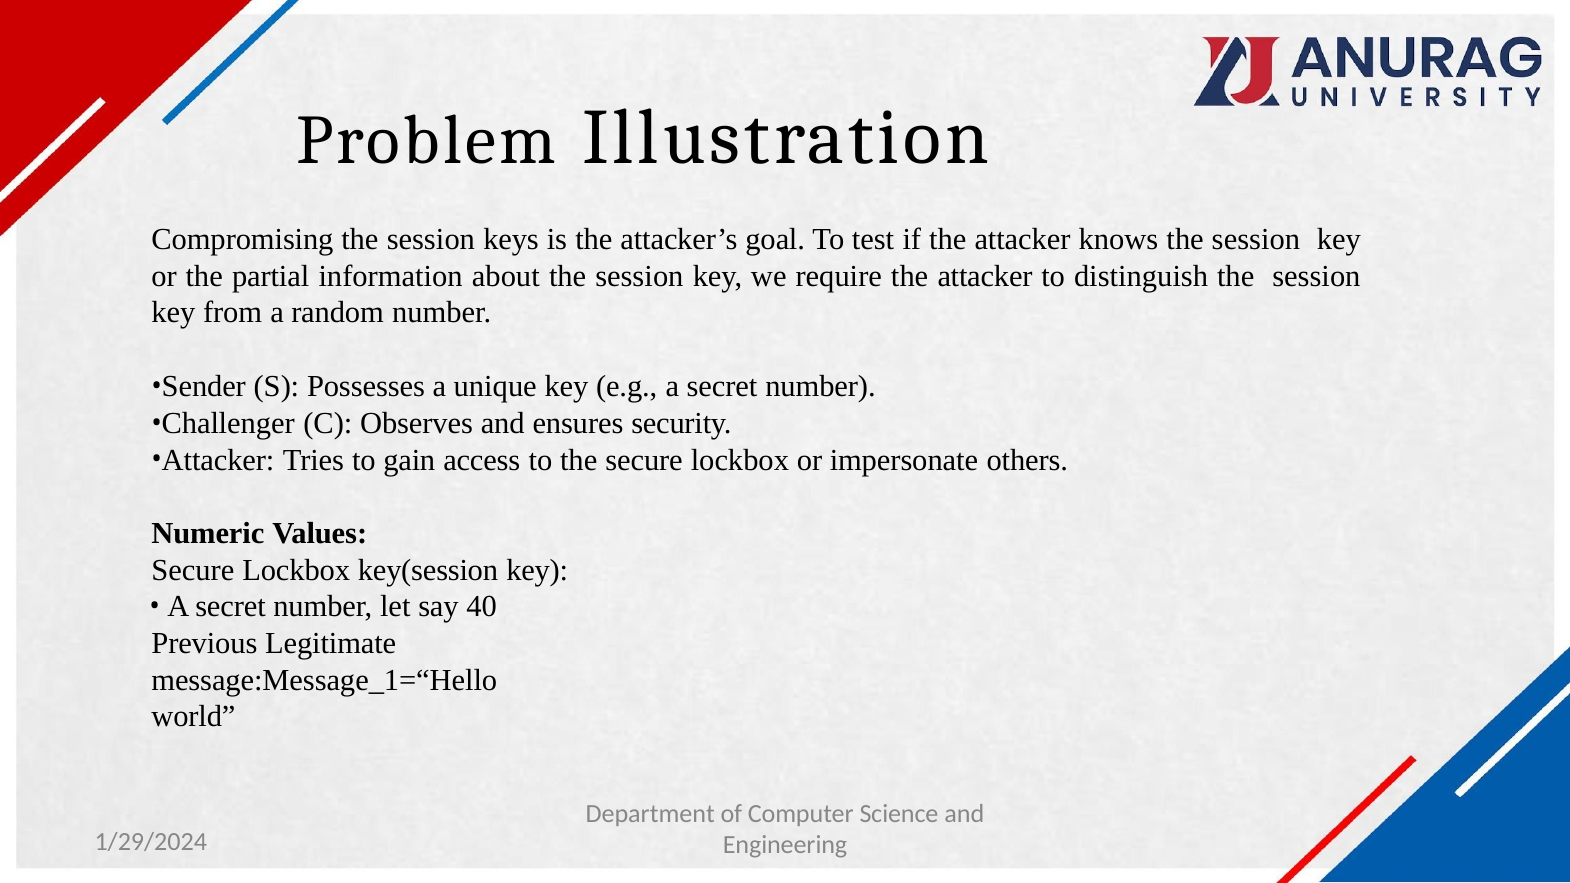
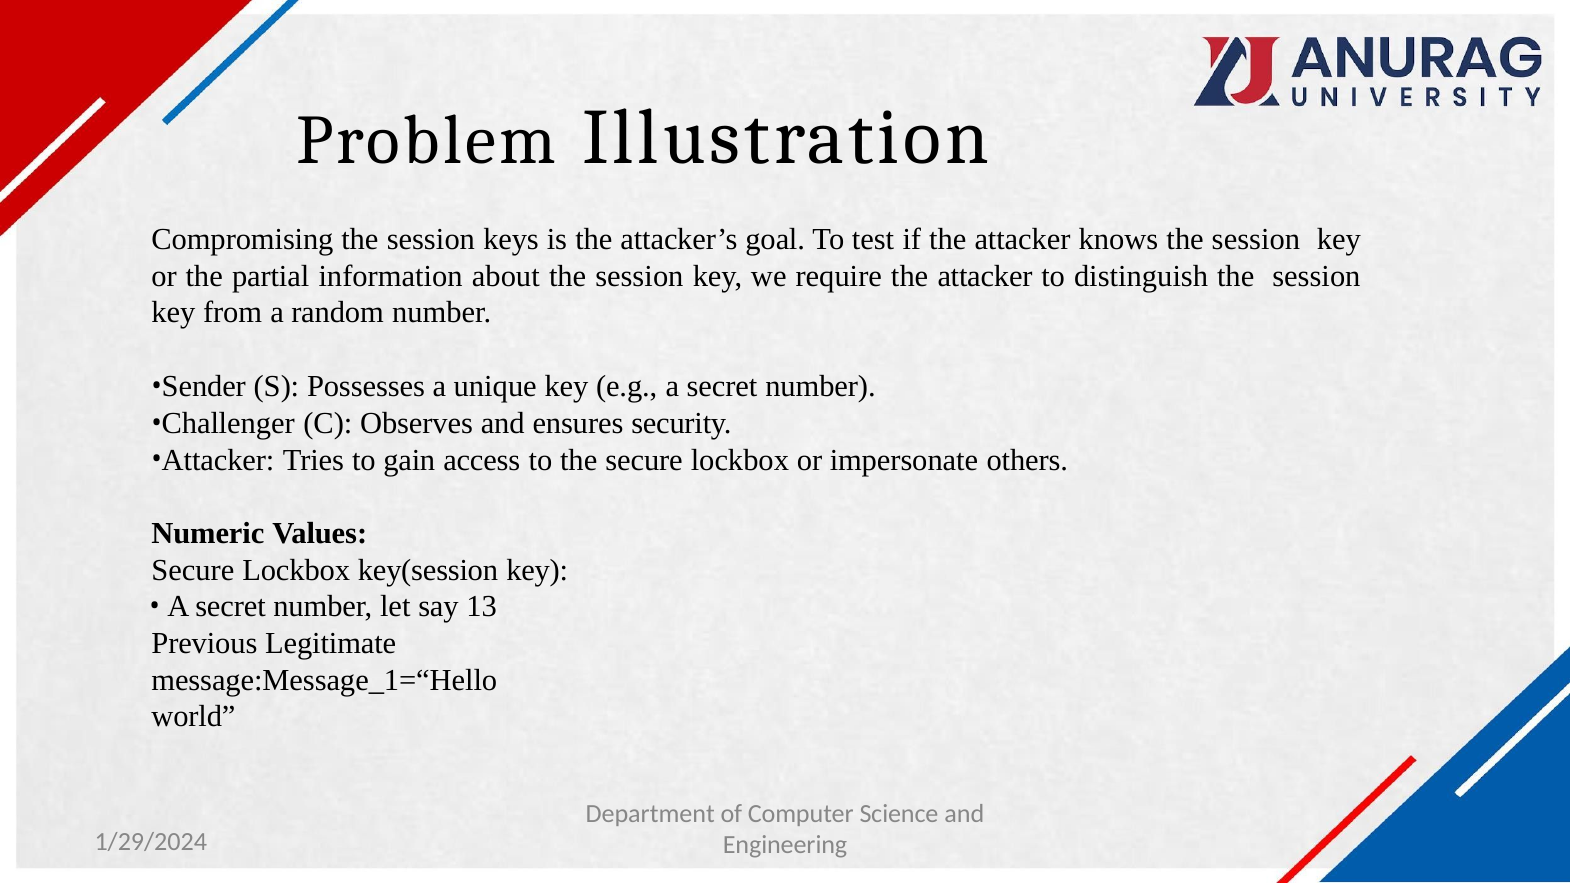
40: 40 -> 13 (482, 607)
